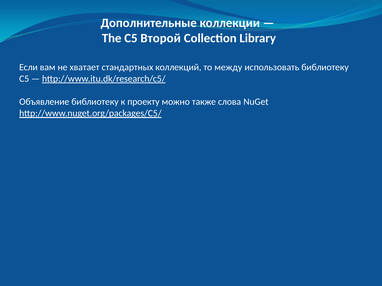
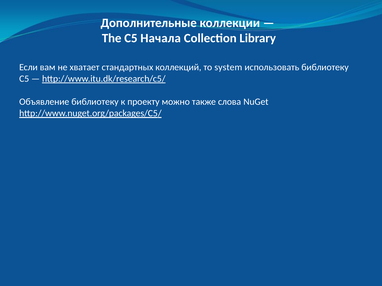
Второй: Второй -> Начала (161, 38)
между: между -> system (228, 67)
